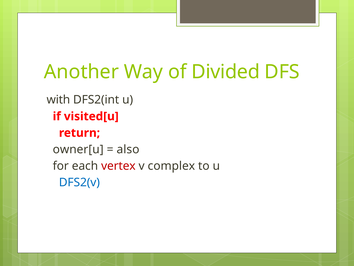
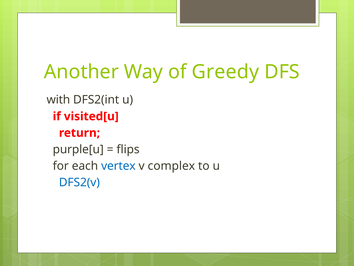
Divided: Divided -> Greedy (225, 72)
owner[u: owner[u -> purple[u (78, 149)
also: also -> flips (128, 149)
vertex colour: red -> blue (118, 166)
